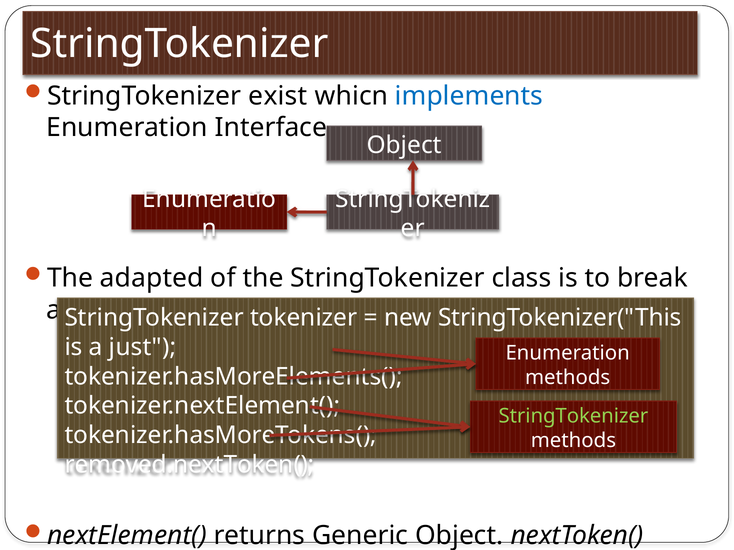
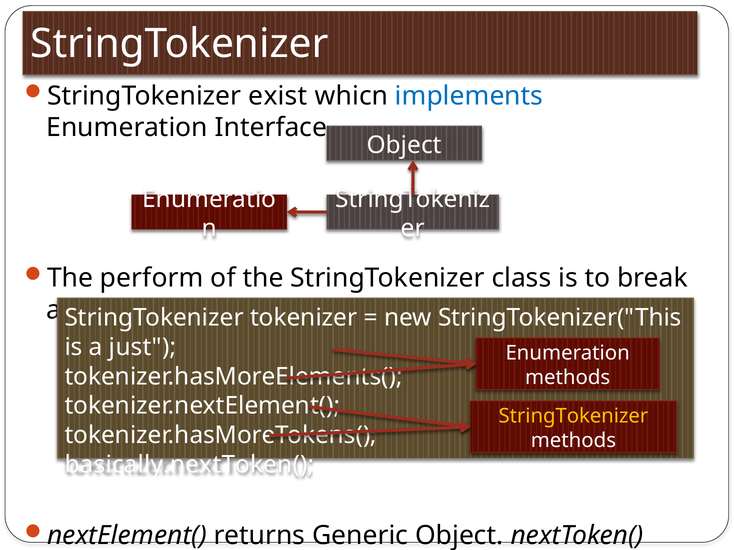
adapted: adapted -> perform (152, 278)
StringTokenizer colour: light green -> yellow (573, 416)
removed.nextToken(: removed.nextToken( -> basically.nextToken( (189, 465)
